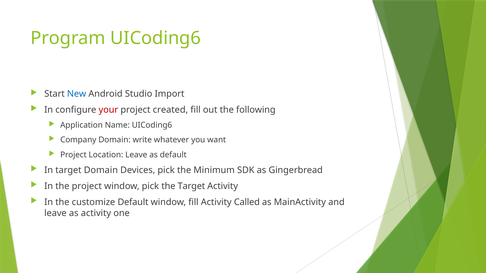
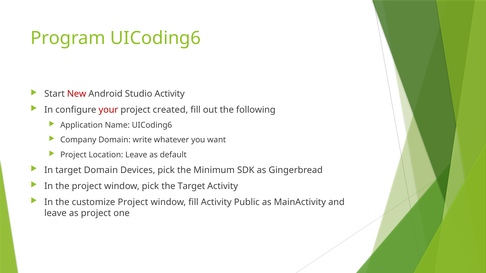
New colour: blue -> red (77, 94)
Studio Import: Import -> Activity (170, 94)
customize Default: Default -> Project (133, 202)
Called: Called -> Public (247, 202)
as activity: activity -> project (96, 213)
